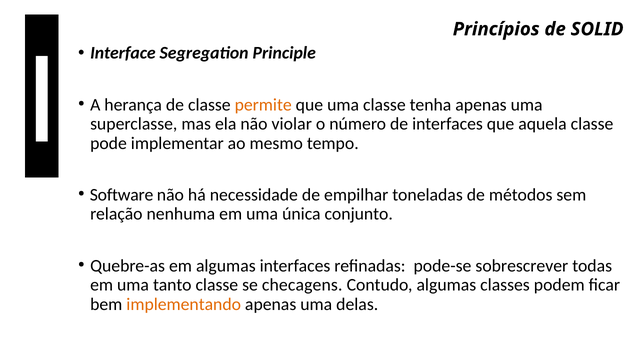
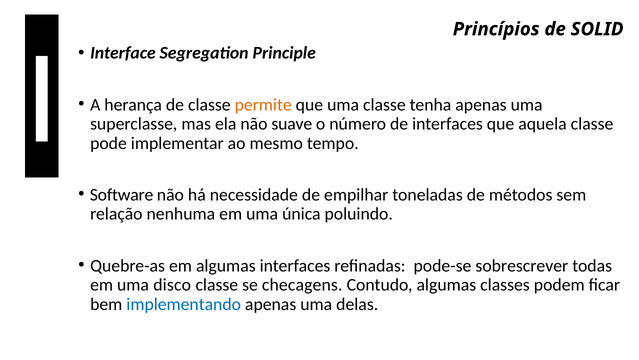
violar: violar -> suave (292, 124)
conjunto: conjunto -> poluindo (359, 214)
tanto: tanto -> disco (172, 285)
implementando colour: orange -> blue (184, 304)
